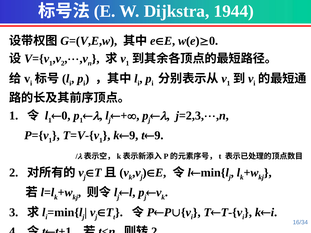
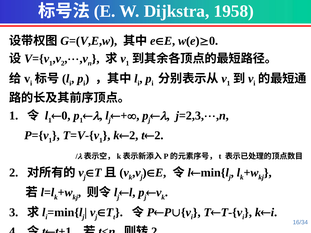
1944: 1944 -> 1958 (234, 11)
9: 9 -> 2 (134, 136)
9: 9 -> 2 (159, 136)
